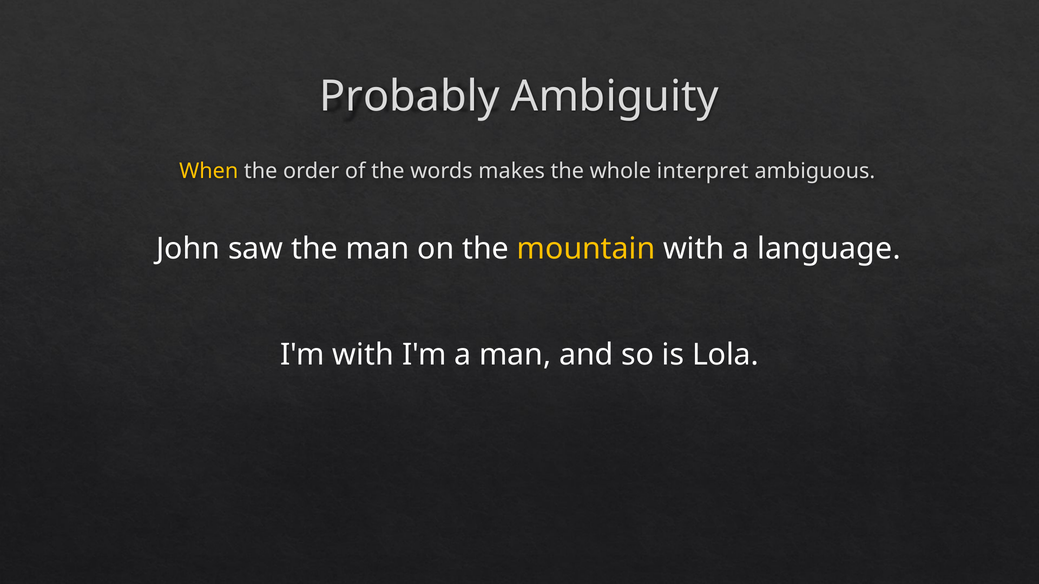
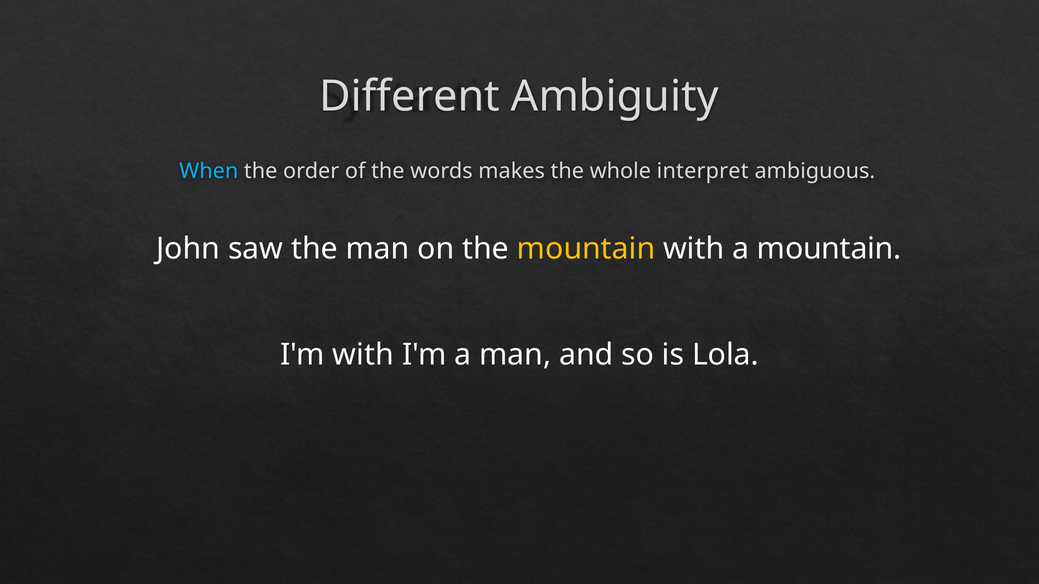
Probably: Probably -> Different (409, 96)
When colour: yellow -> light blue (209, 171)
a language: language -> mountain (829, 249)
